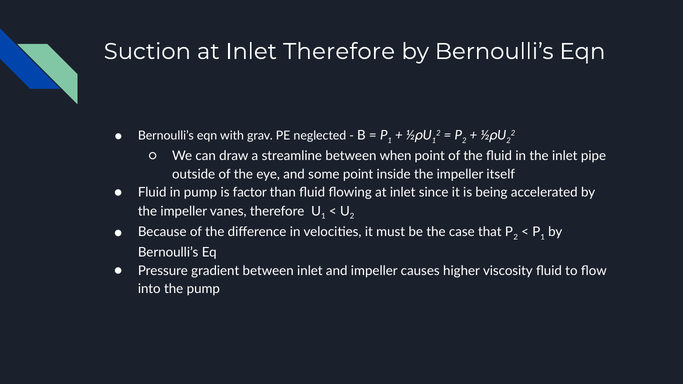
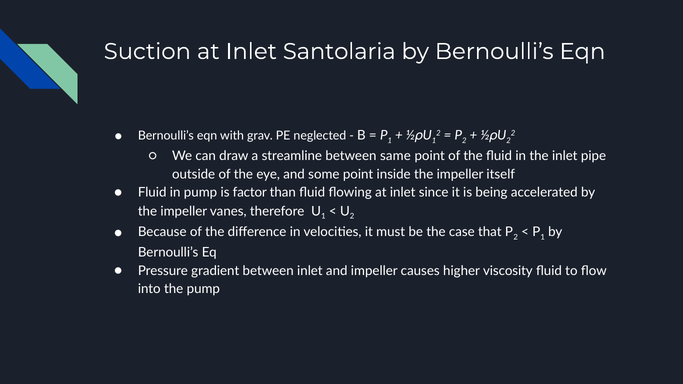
Inlet Therefore: Therefore -> Santolaria (339, 52)
when: when -> same (395, 156)
